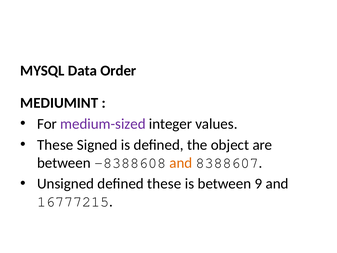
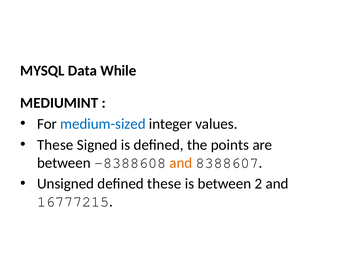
Order: Order -> While (118, 71)
medium-sized colour: purple -> blue (103, 124)
object: object -> points (230, 145)
9: 9 -> 2 (258, 184)
